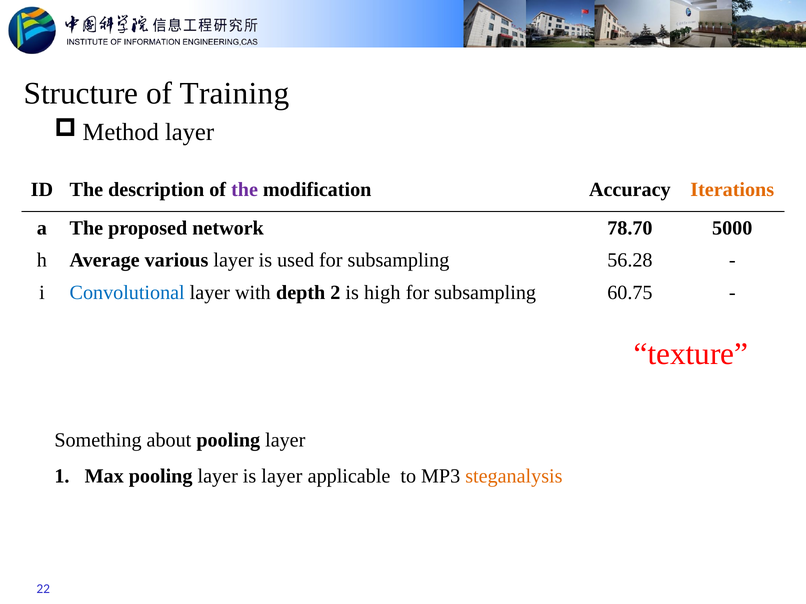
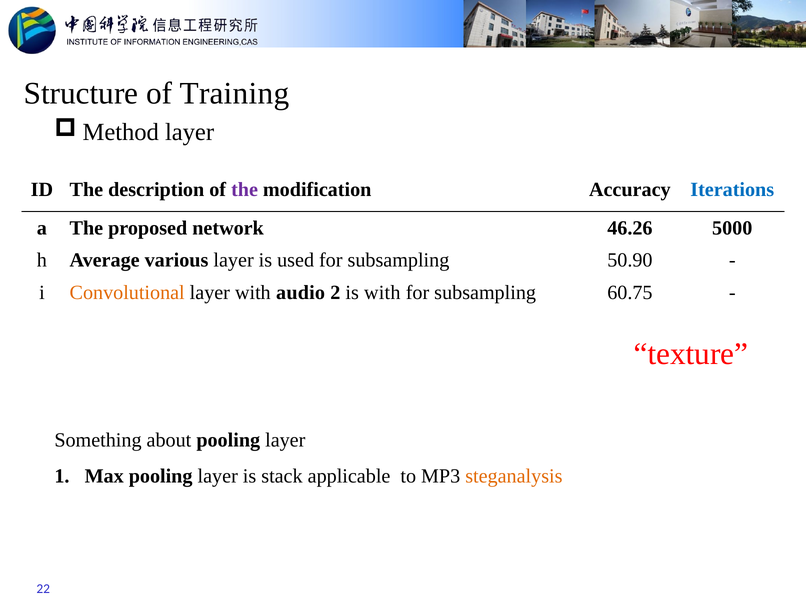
Iterations colour: orange -> blue (732, 190)
78.70: 78.70 -> 46.26 (630, 228)
56.28: 56.28 -> 50.90 (630, 260)
Convolutional colour: blue -> orange (127, 293)
depth: depth -> audio (301, 293)
is high: high -> with (382, 293)
is layer: layer -> stack (282, 477)
